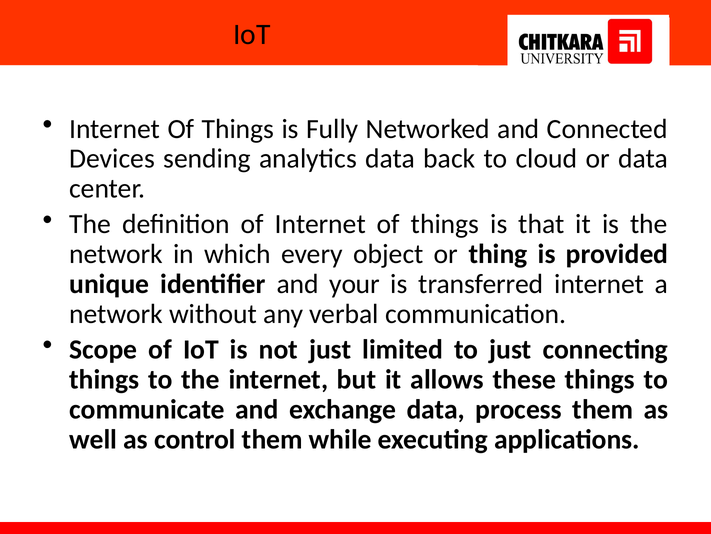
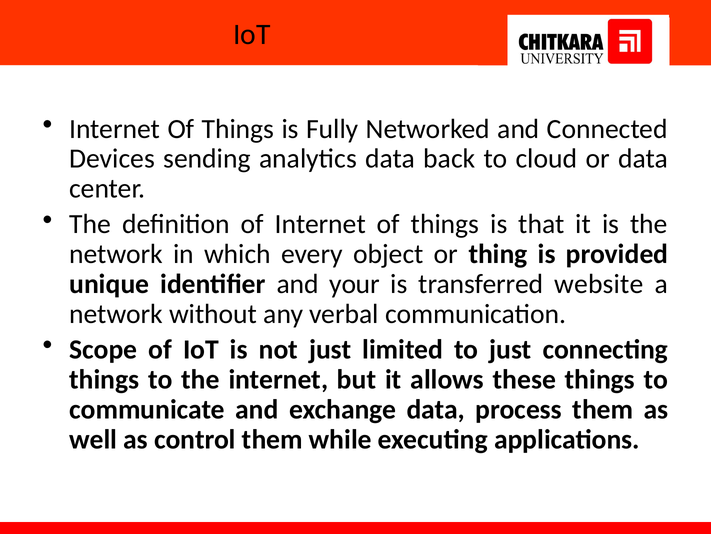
transferred internet: internet -> website (599, 284)
